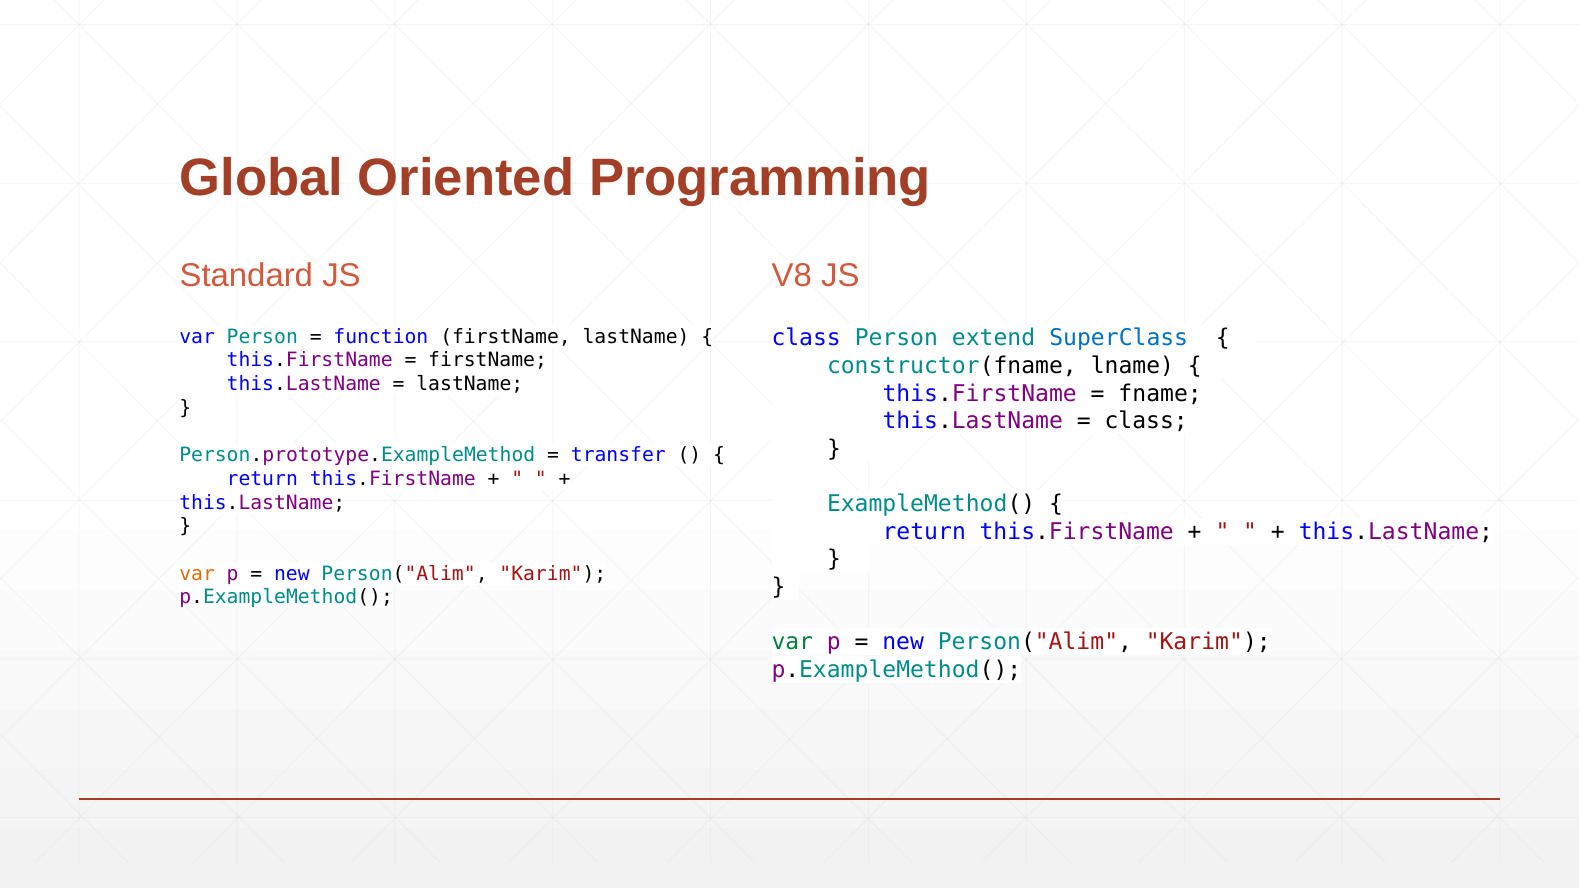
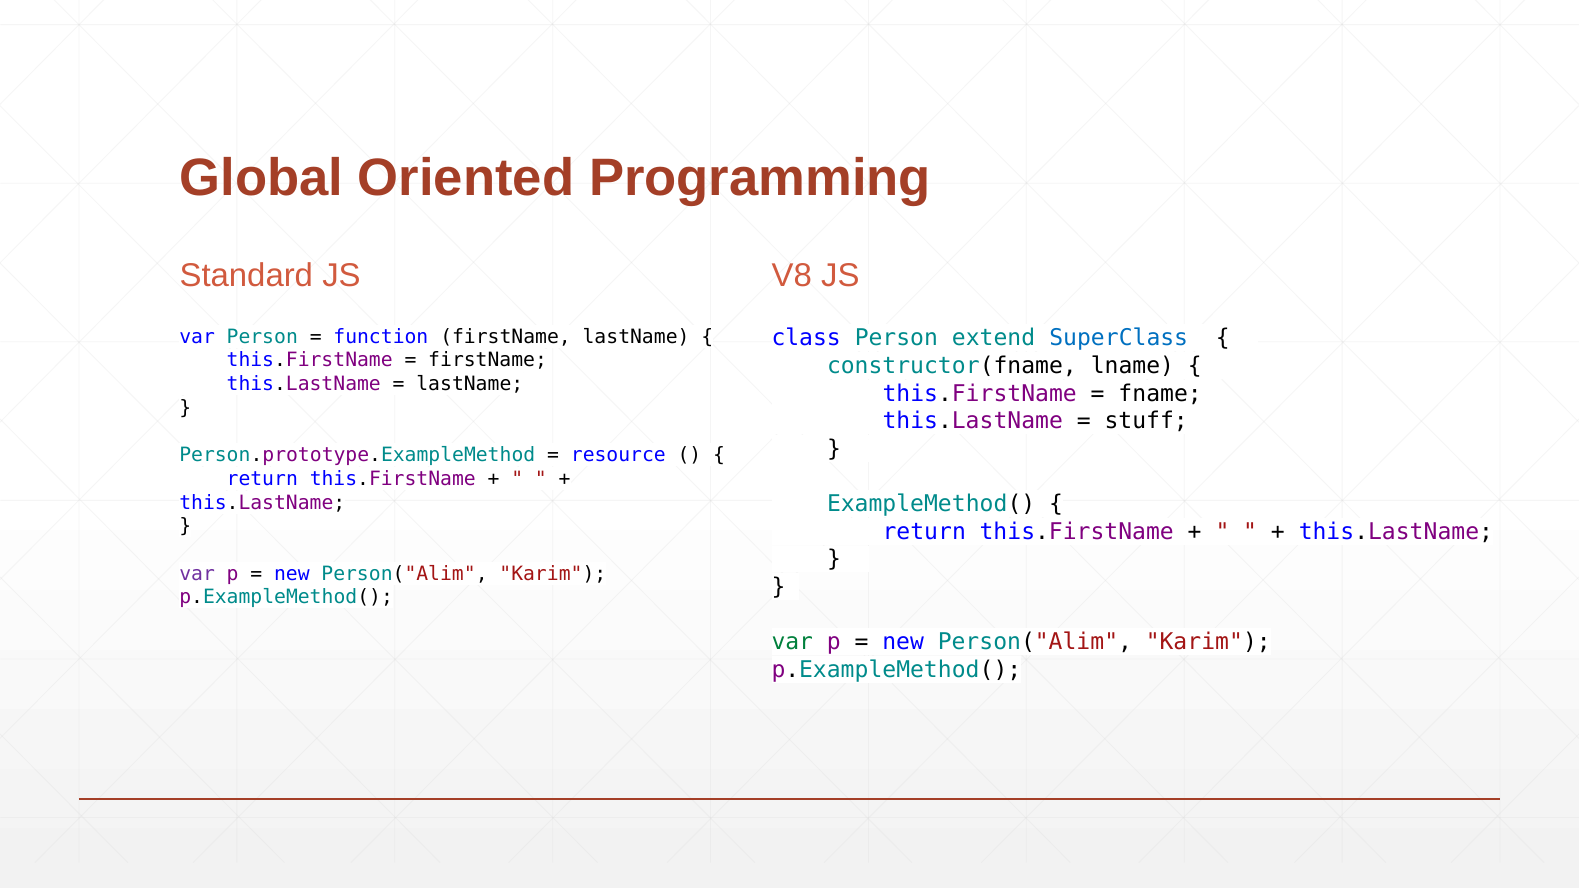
class: class -> stuff (1146, 421)
transfer: transfer -> resource (618, 455)
var colour: orange -> purple (197, 574)
